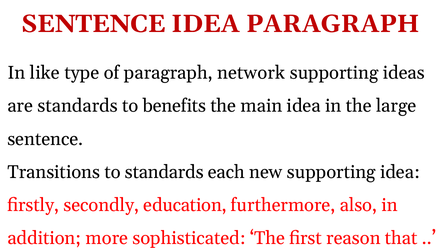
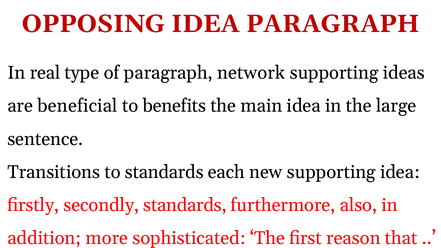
SENTENCE: SENTENCE -> OPPOSING (93, 24)
like: like -> real (45, 73)
are standards: standards -> beneficial (77, 106)
secondly education: education -> standards (185, 205)
